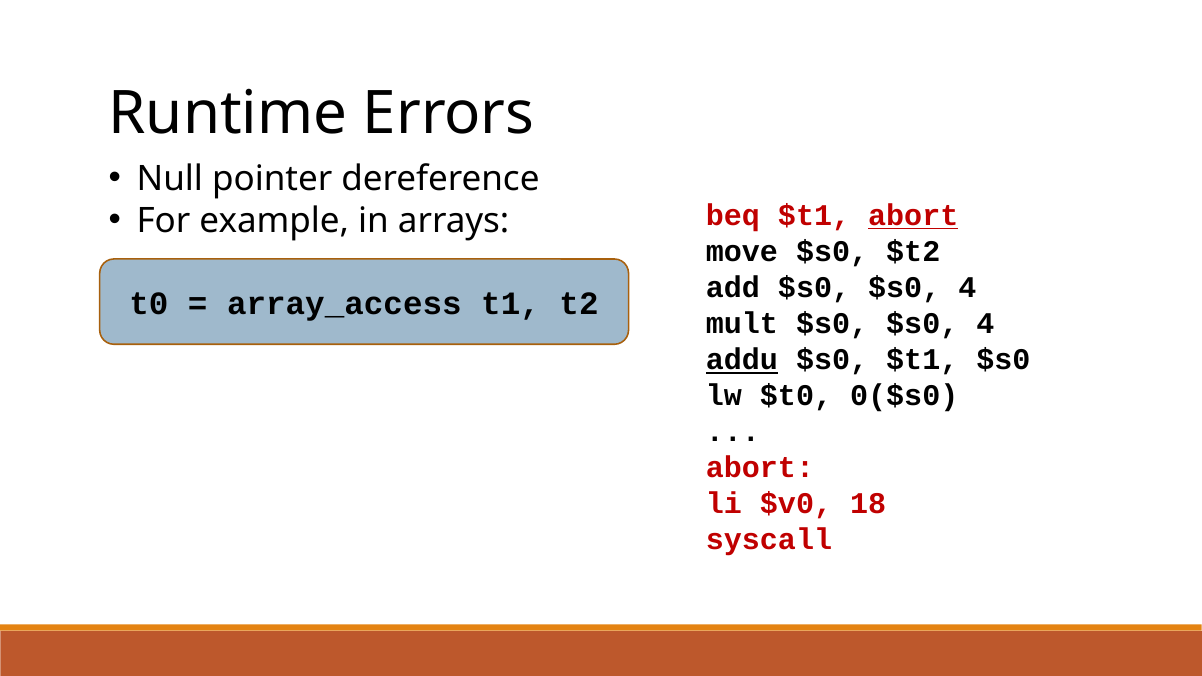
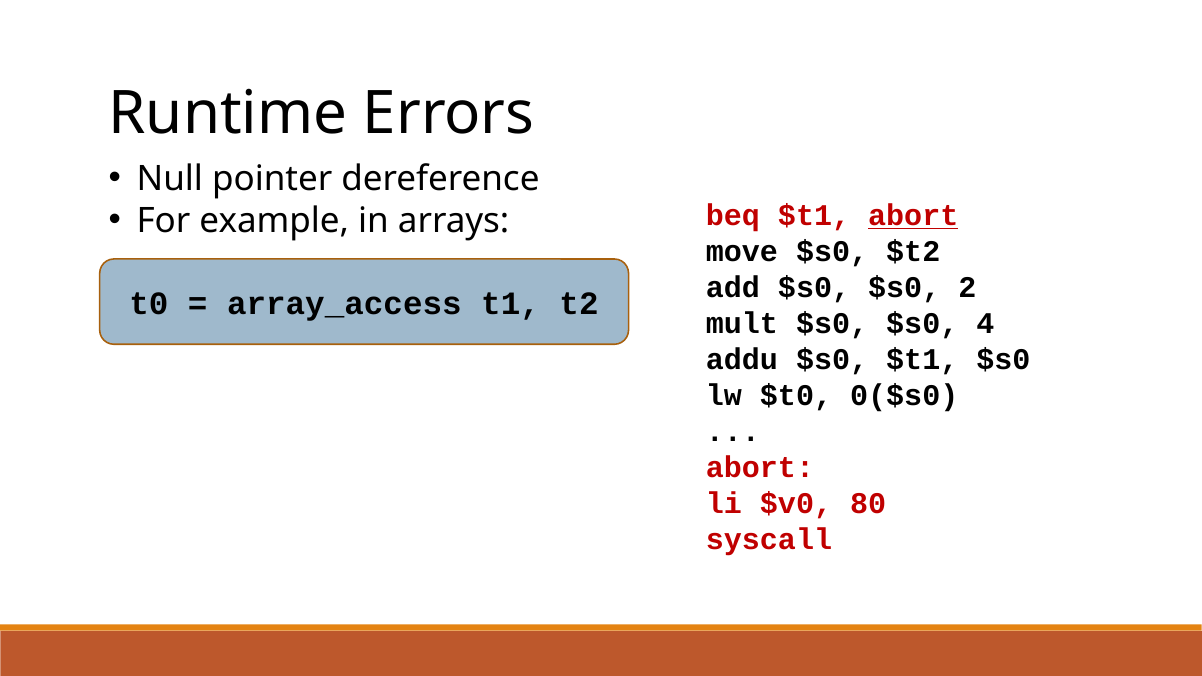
add $s0 $s0 4: 4 -> 2 (967, 288)
addu underline: present -> none (742, 360)
18: 18 -> 80 (868, 504)
